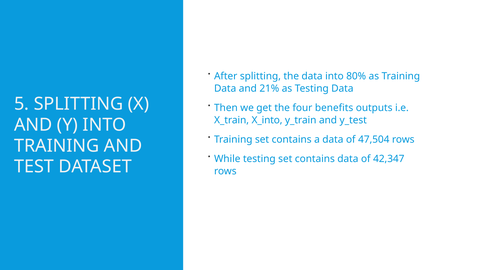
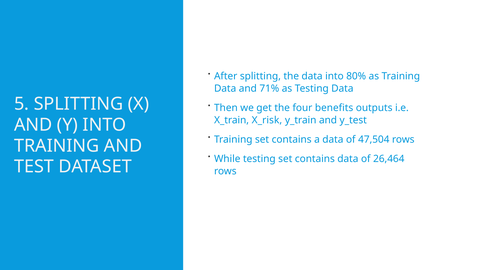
21%: 21% -> 71% (269, 89)
X_into: X_into -> X_risk (267, 120)
42,347: 42,347 -> 26,464 (389, 159)
